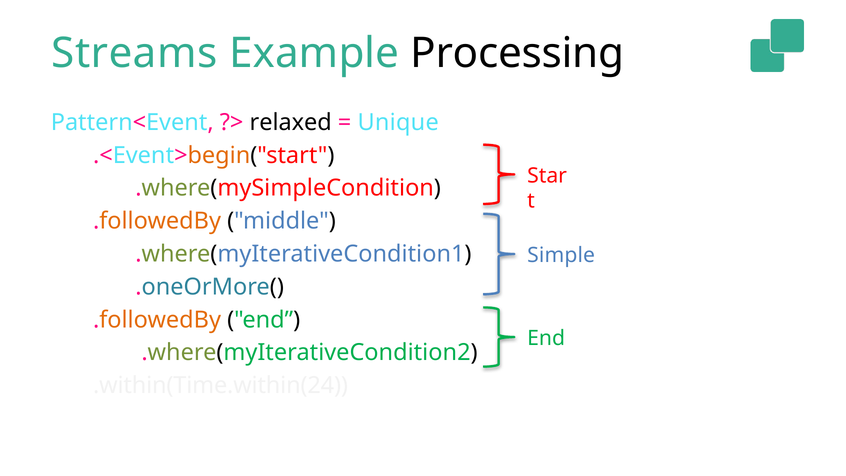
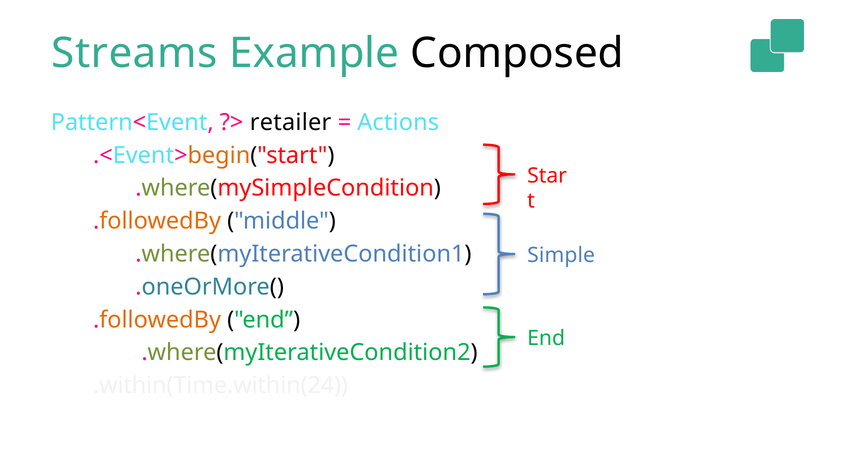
Processing: Processing -> Composed (517, 53)
relaxed: relaxed -> retailer (291, 122)
Unique: Unique -> Actions (398, 122)
